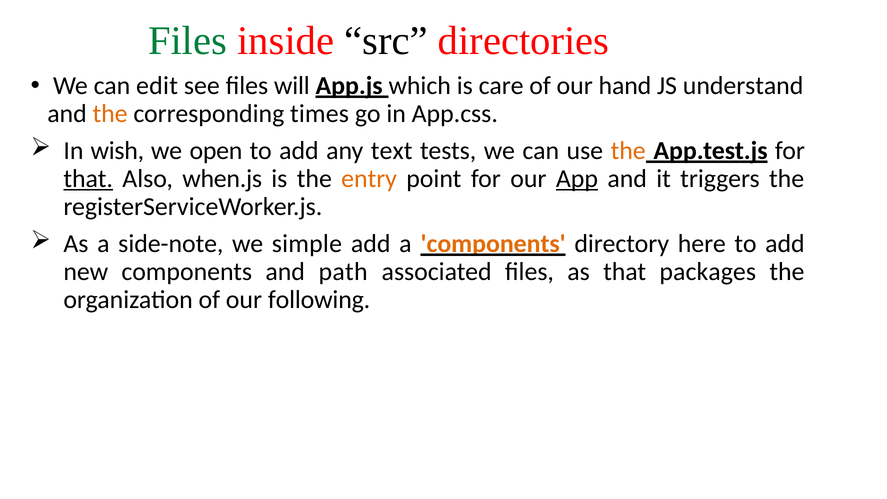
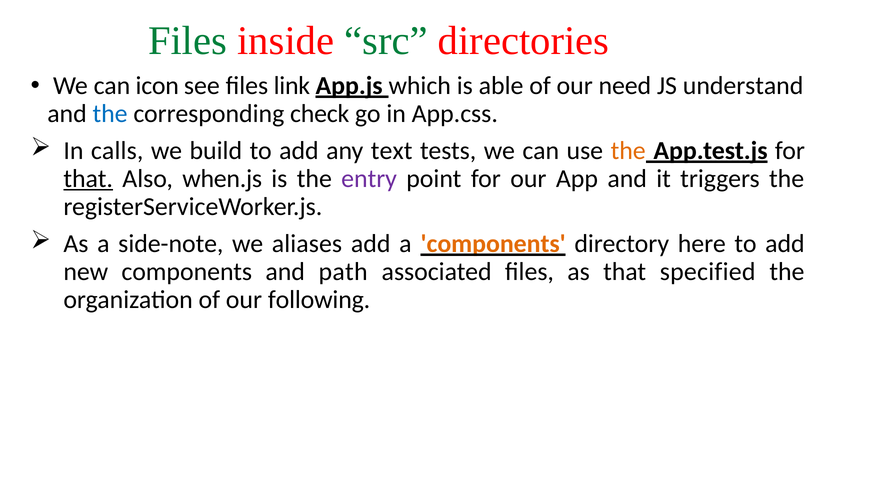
src colour: black -> green (386, 41)
edit: edit -> icon (157, 86)
will: will -> link (292, 86)
care: care -> able (501, 86)
hand: hand -> need (625, 86)
the colour: orange -> blue (110, 114)
times: times -> check (320, 114)
wish: wish -> calls (117, 151)
open: open -> build (216, 151)
entry colour: orange -> purple (369, 179)
App underline: present -> none (577, 179)
simple: simple -> aliases (307, 244)
packages: packages -> specified (708, 272)
